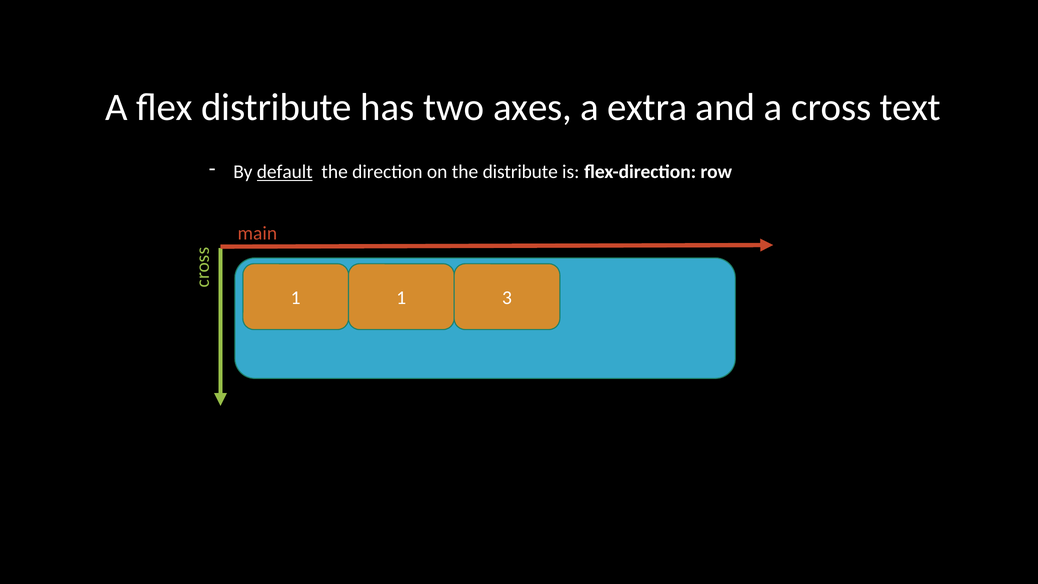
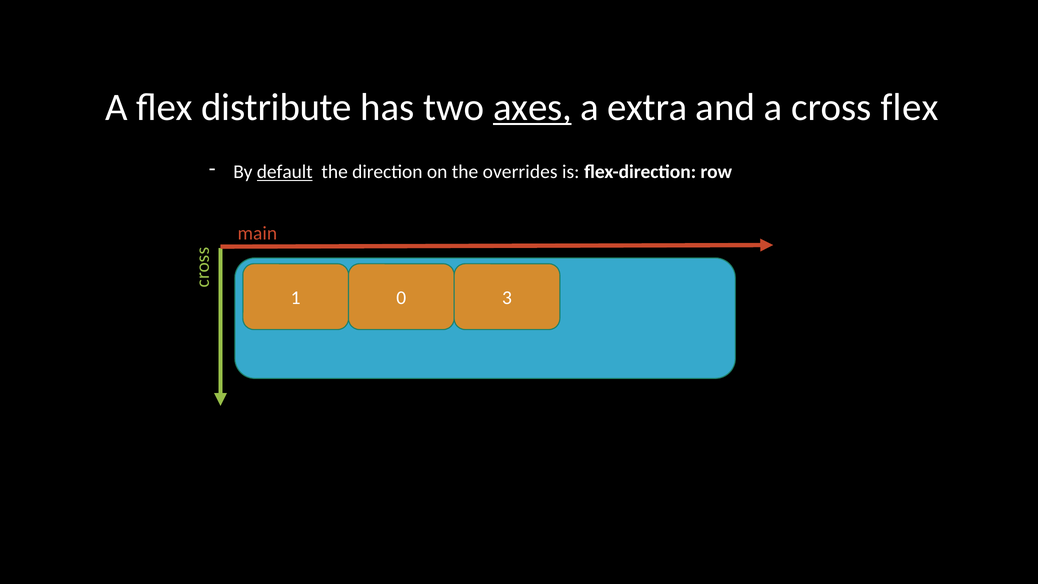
axes underline: none -> present (532, 107)
cross text: text -> flex (910, 107)
the distribute: distribute -> overrides (520, 172)
1 1: 1 -> 0 (401, 298)
